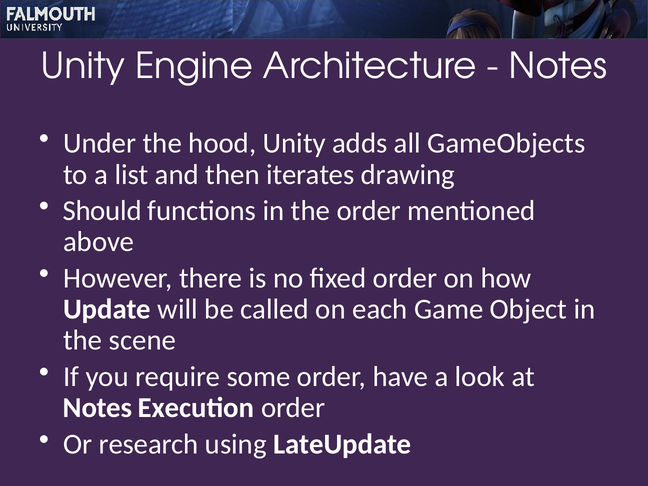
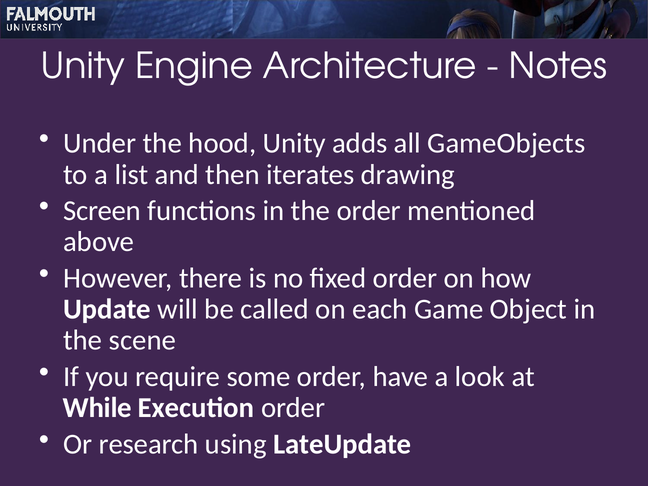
Should: Should -> Screen (102, 211)
Notes: Notes -> While (97, 408)
